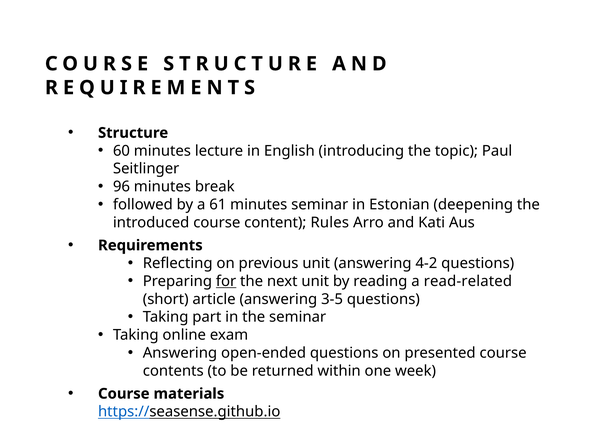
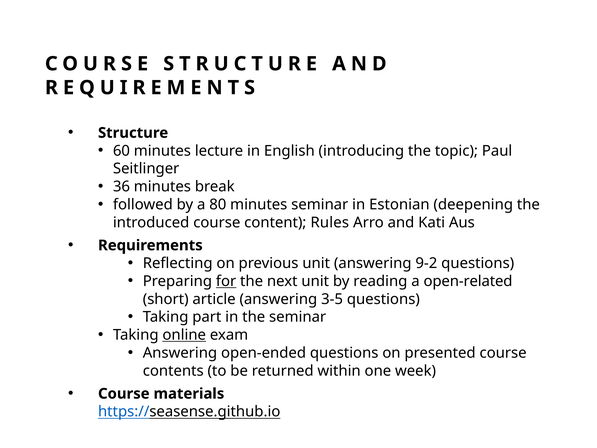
96: 96 -> 36 (121, 187)
61: 61 -> 80 (218, 204)
4-2: 4-2 -> 9-2 (426, 263)
read-related: read-related -> open-related (468, 281)
online underline: none -> present (184, 335)
